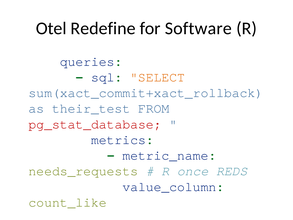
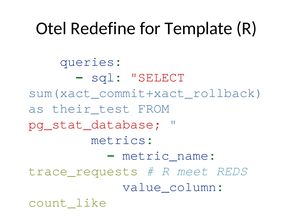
Software: Software -> Template (198, 28)
SELECT colour: orange -> red (158, 77)
needs_requests: needs_requests -> trace_requests (83, 171)
once: once -> meet (193, 171)
